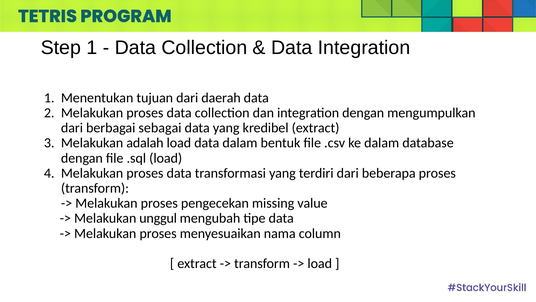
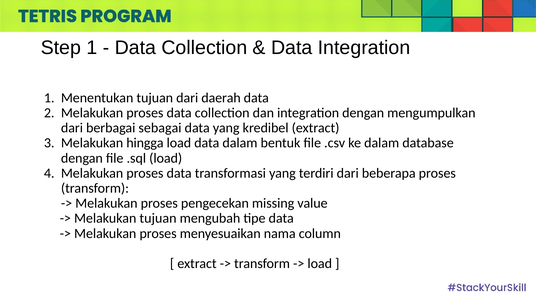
adalah: adalah -> hingga (145, 143)
Melakukan unggul: unggul -> tujuan (158, 218)
